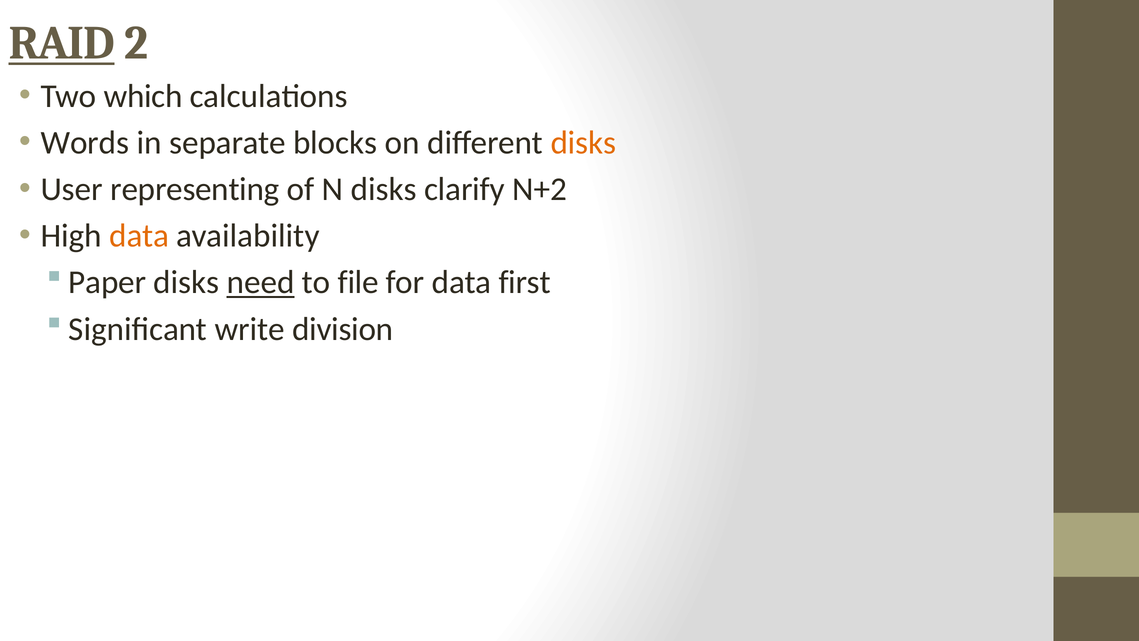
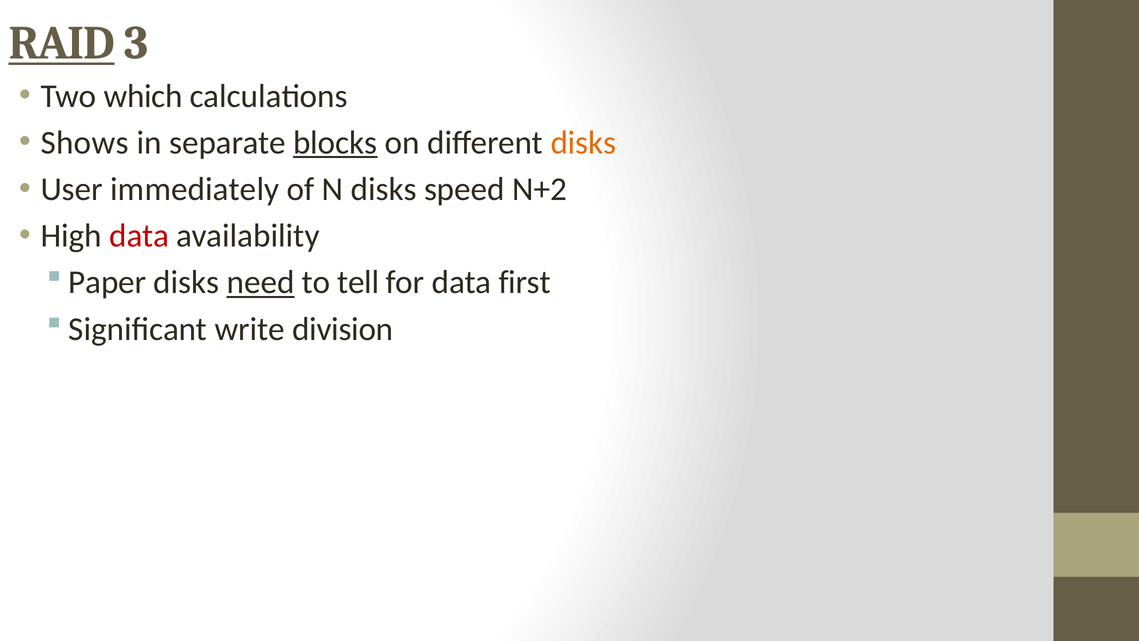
2: 2 -> 3 (136, 43)
Words: Words -> Shows (85, 143)
blocks underline: none -> present (335, 143)
representing: representing -> immediately (195, 189)
clarify: clarify -> speed (464, 189)
data colour: orange -> red (139, 236)
file: file -> tell (358, 282)
